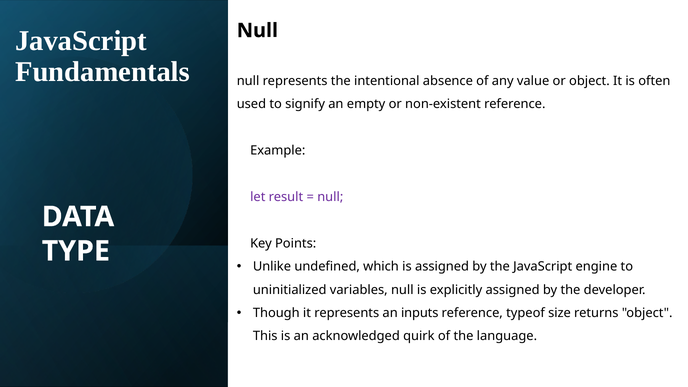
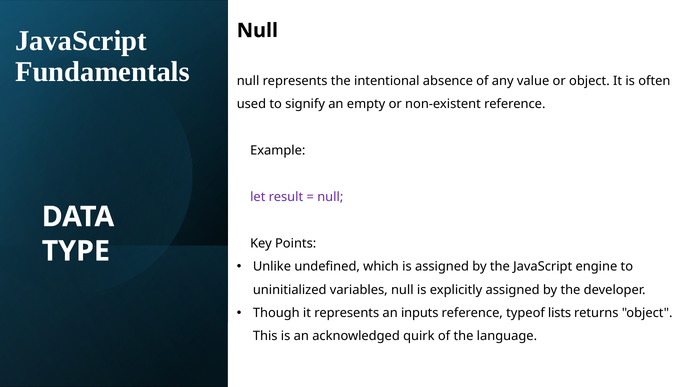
size: size -> lists (560, 313)
